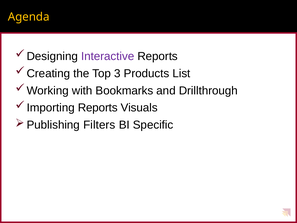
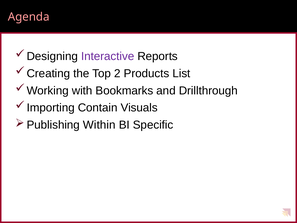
Agenda colour: yellow -> pink (29, 17)
3: 3 -> 2 (117, 73)
Reports: Reports -> Contain (98, 108)
Filters: Filters -> Within (99, 125)
